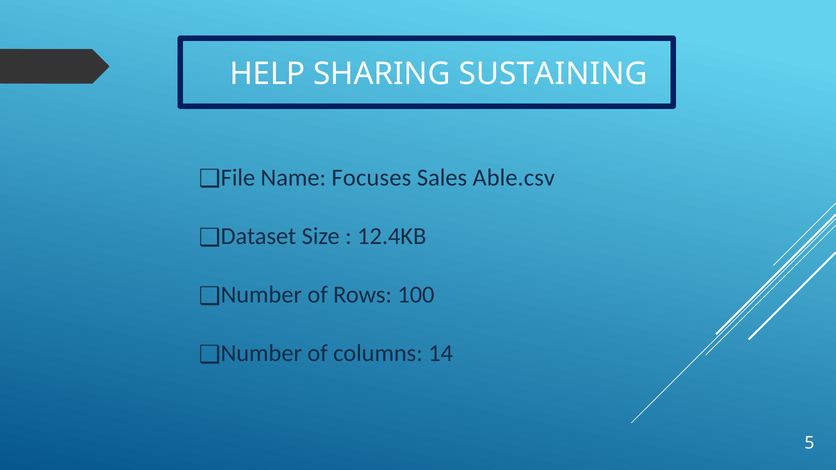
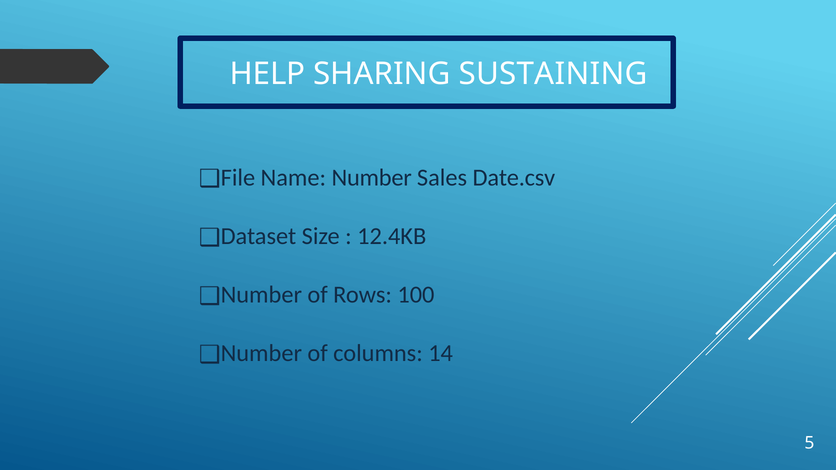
Focuses: Focuses -> Number (372, 178)
Able.csv: Able.csv -> Date.csv (514, 178)
